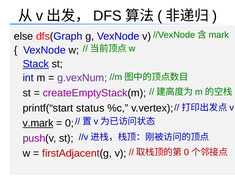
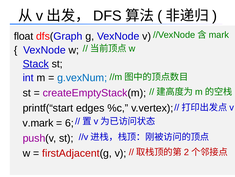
else: else -> float (24, 36)
g.vexNum colour: purple -> blue (82, 77)
status: status -> edges (90, 108)
v.mark underline: present -> none (38, 123)
0: 0 -> 6 (69, 123)
0: 0 -> 2 (186, 152)
